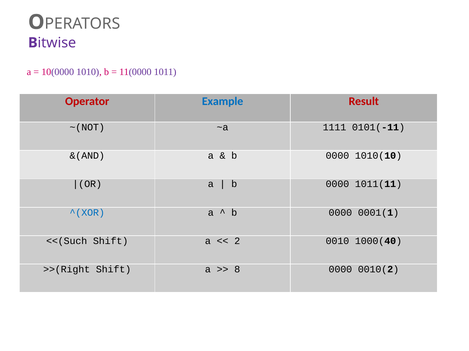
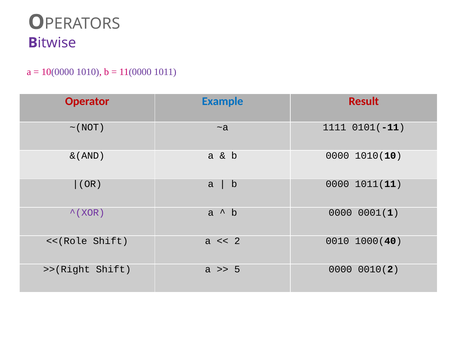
^(XOR colour: blue -> purple (87, 213)
<<(Such: <<(Such -> <<(Role (67, 241)
8: 8 -> 5 (237, 270)
